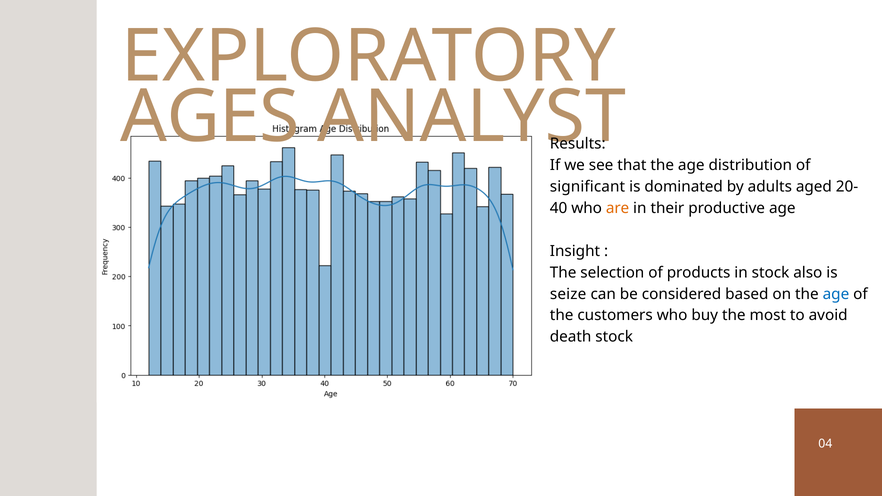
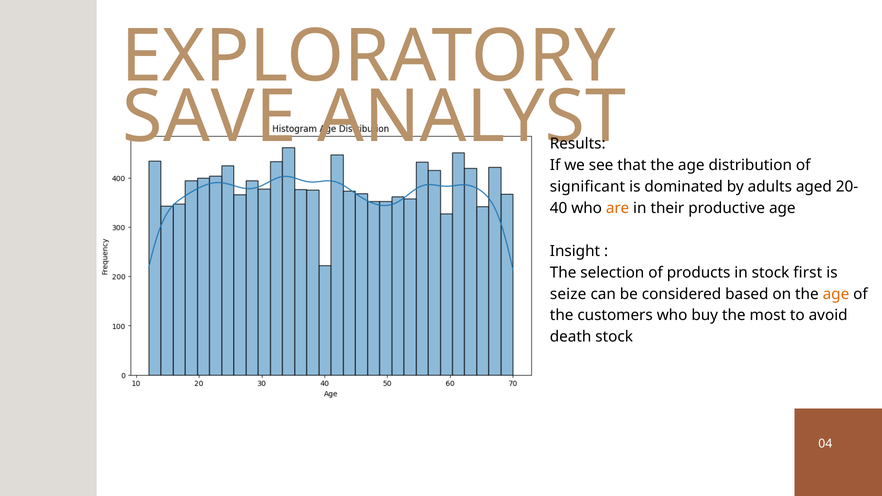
AGES: AGES -> SAVE (209, 117)
also: also -> first (808, 273)
age colour: blue -> orange (836, 294)
